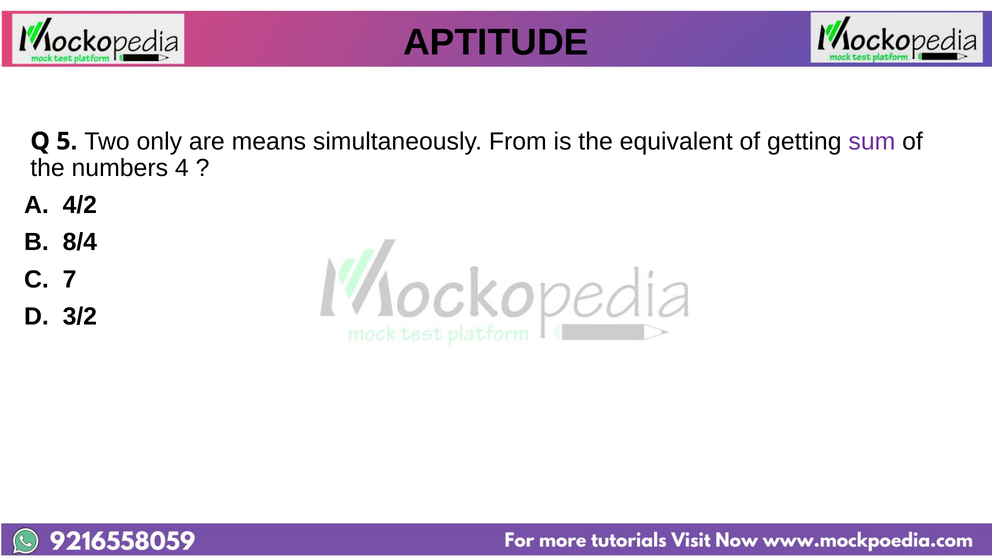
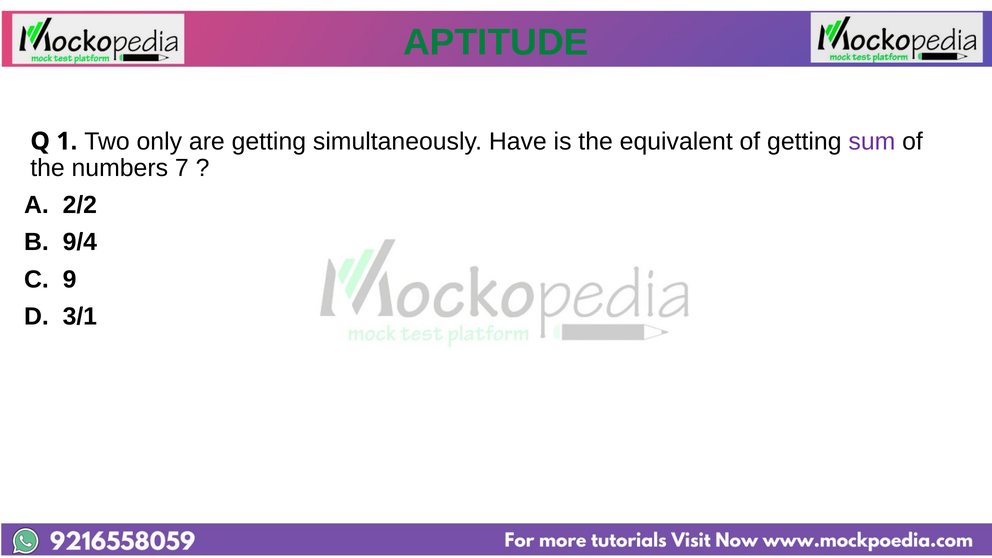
APTITUDE colour: black -> green (496, 43)
5: 5 -> 1 (63, 141)
are means: means -> getting (269, 141)
From: From -> Have (518, 141)
4: 4 -> 7 (182, 168)
4/2: 4/2 -> 2/2 (80, 205)
8/4: 8/4 -> 9/4 (80, 242)
7: 7 -> 9 (70, 279)
3/2: 3/2 -> 3/1 (80, 317)
